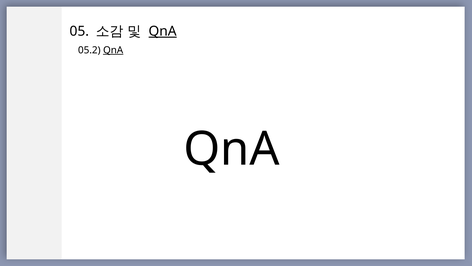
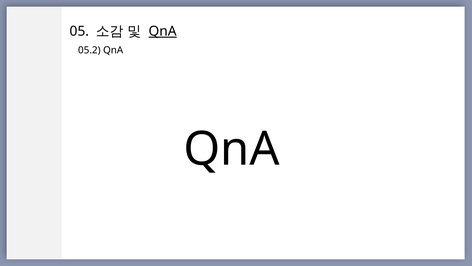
QnA underline: present -> none (113, 50)
